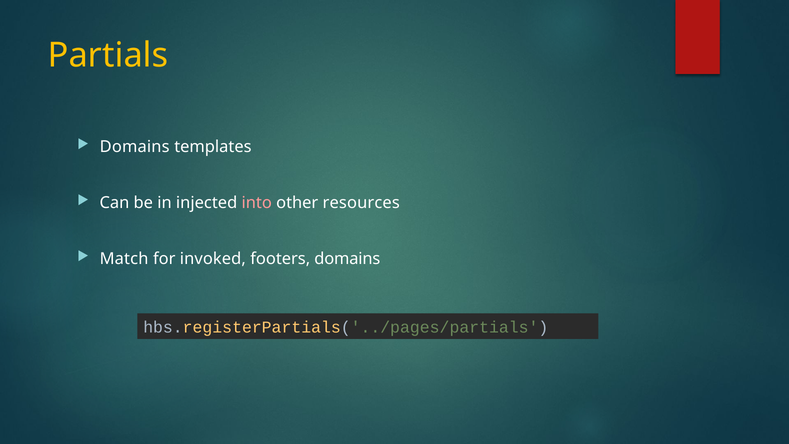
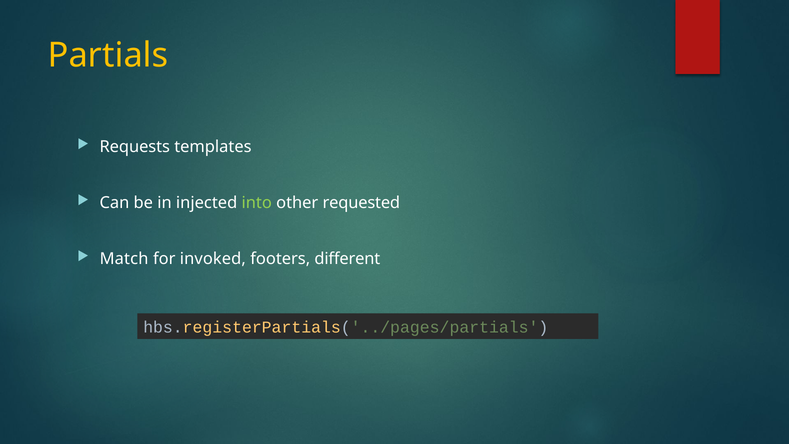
Domains: Domains -> Requests (135, 147)
into colour: pink -> light green (257, 203)
resources: resources -> requested (361, 203)
footers domains: domains -> different (347, 259)
